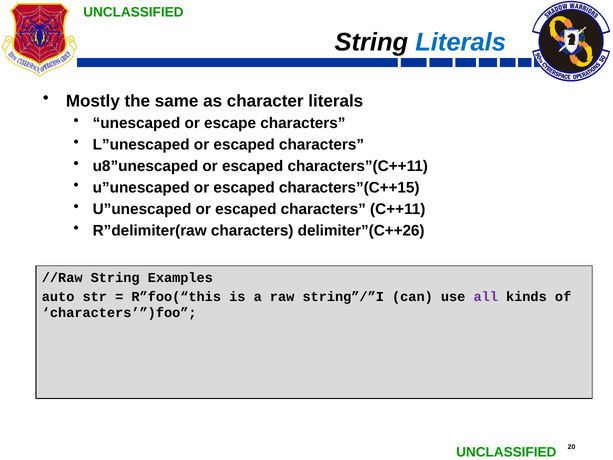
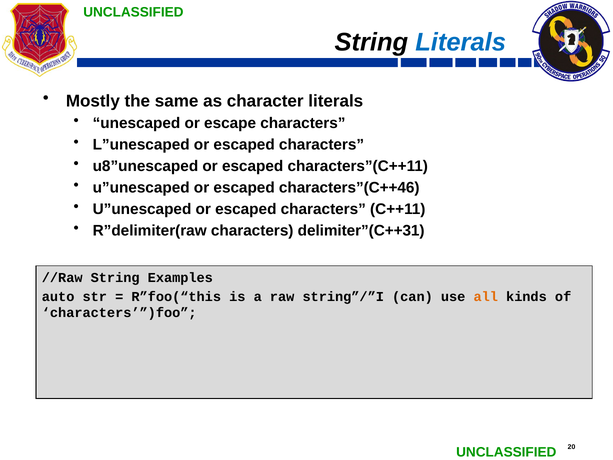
characters”(C++15: characters”(C++15 -> characters”(C++46 (349, 188)
delimiter”(C++26: delimiter”(C++26 -> delimiter”(C++31 (361, 231)
all colour: purple -> orange (486, 296)
